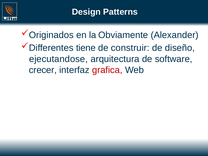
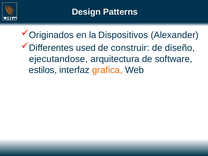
Obviamente: Obviamente -> Dispositivos (123, 35)
tiene: tiene -> used (86, 48)
crecer: crecer -> estilos (43, 70)
grafica colour: red -> orange (107, 70)
